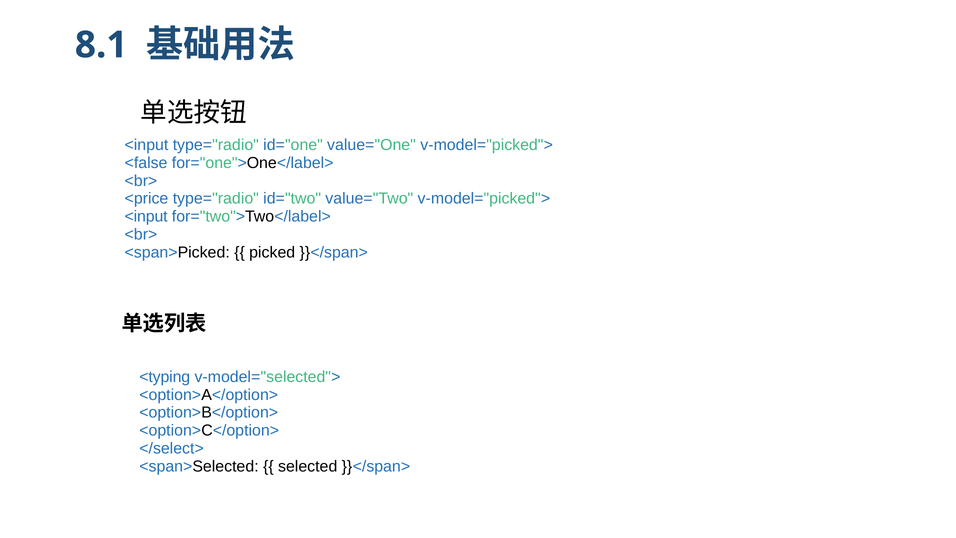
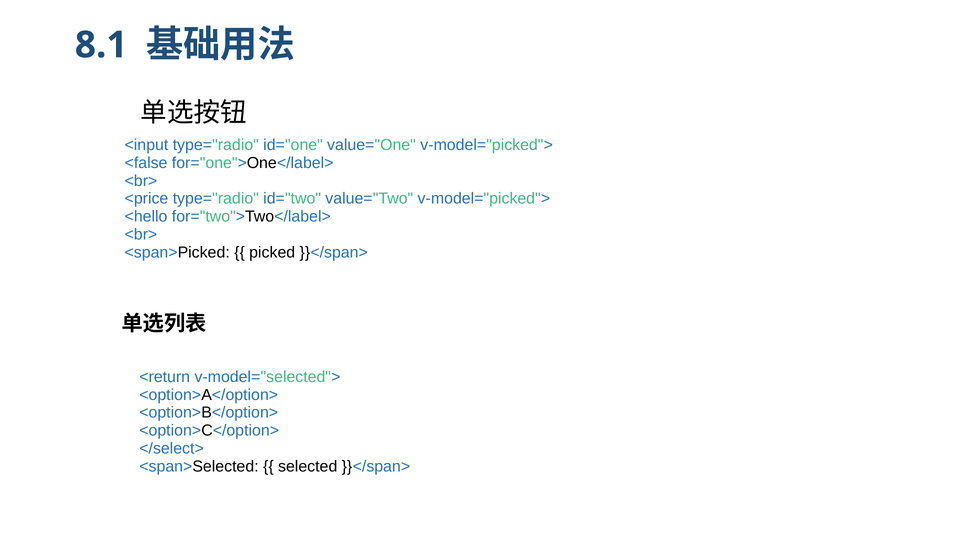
<input: <input -> <hello (146, 216)
<typing: <typing -> <return (165, 377)
